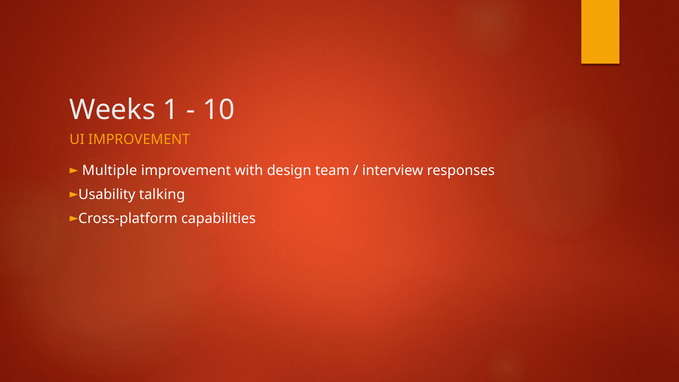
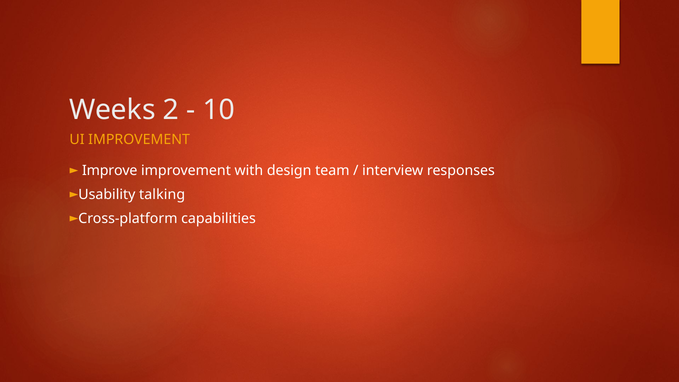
1: 1 -> 2 (171, 110)
Multiple: Multiple -> Improve (110, 170)
